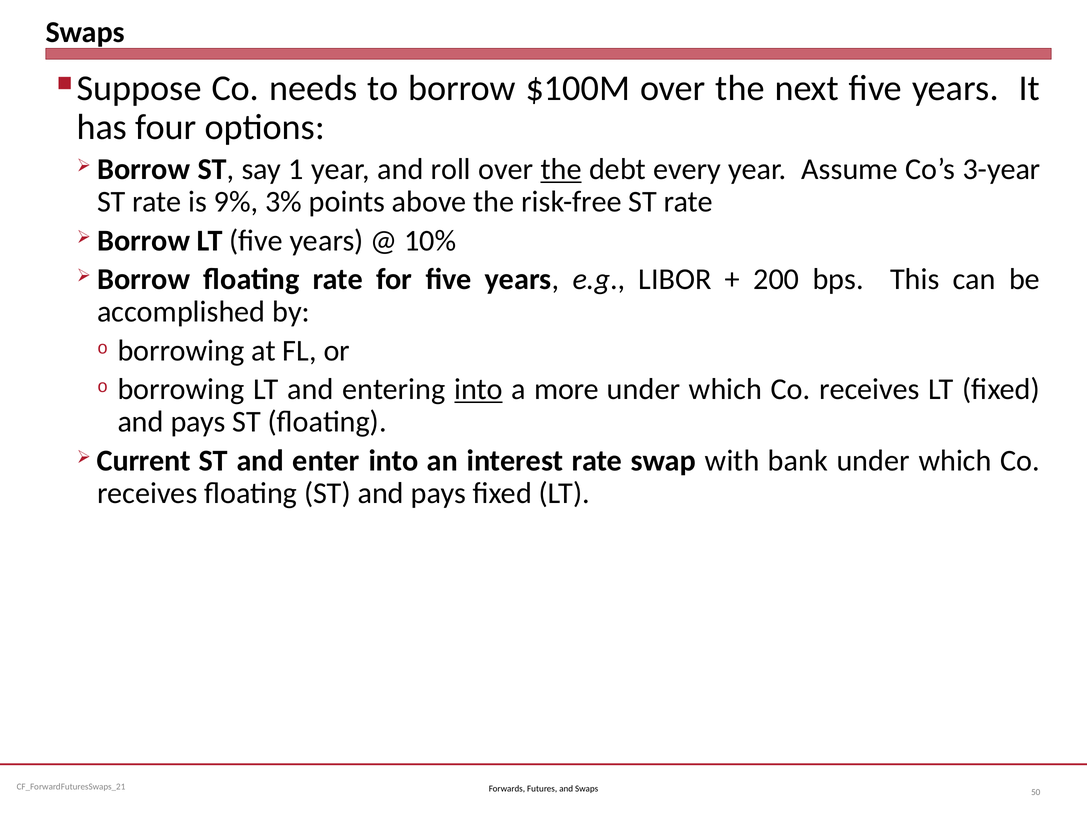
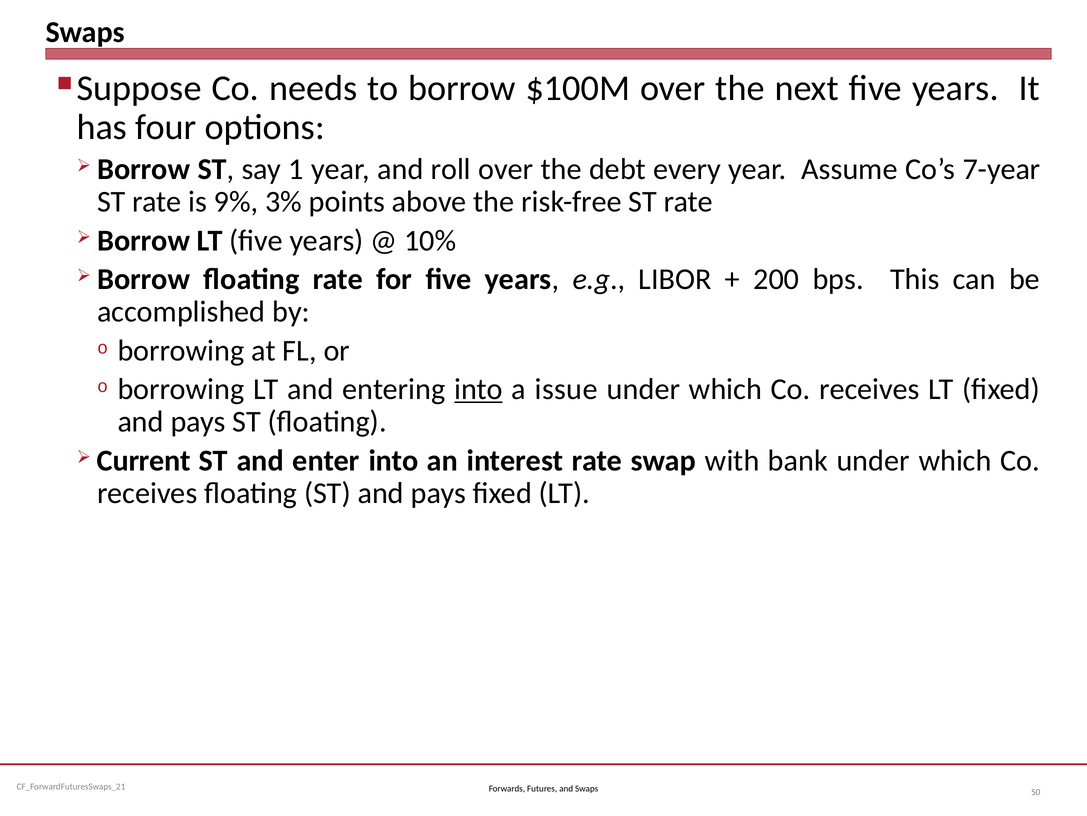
the underline: present -> none (561, 169)
3-year: 3-year -> 7-year (1002, 169)
more: more -> issue (566, 389)
